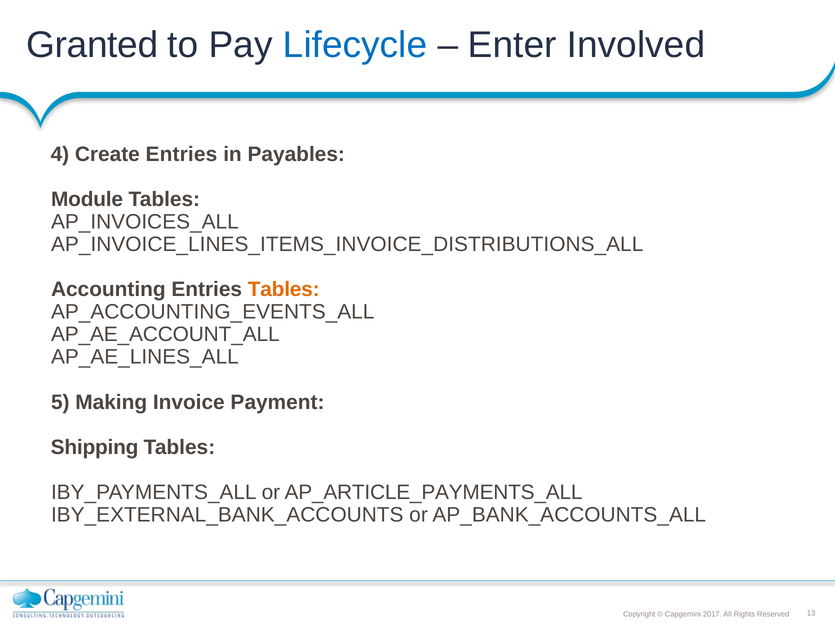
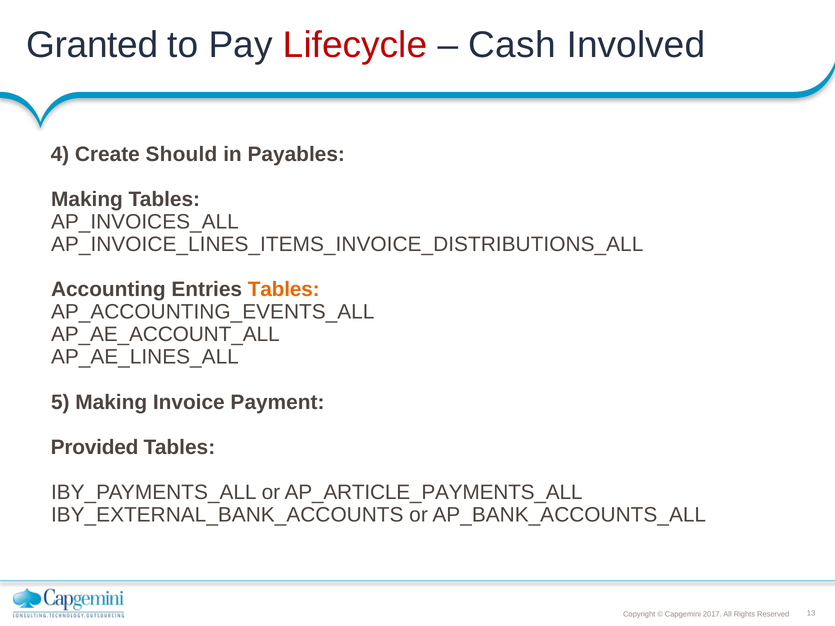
Lifecycle colour: blue -> red (355, 45)
Enter: Enter -> Cash (512, 45)
Create Entries: Entries -> Should (181, 154)
Module: Module -> Making (87, 199)
Shipping: Shipping -> Provided (95, 447)
